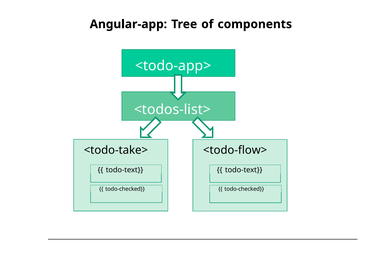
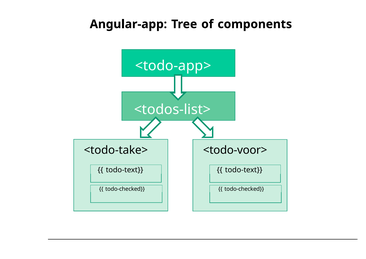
<todo-flow>: <todo-flow> -> <todo-voor> (235, 150)
